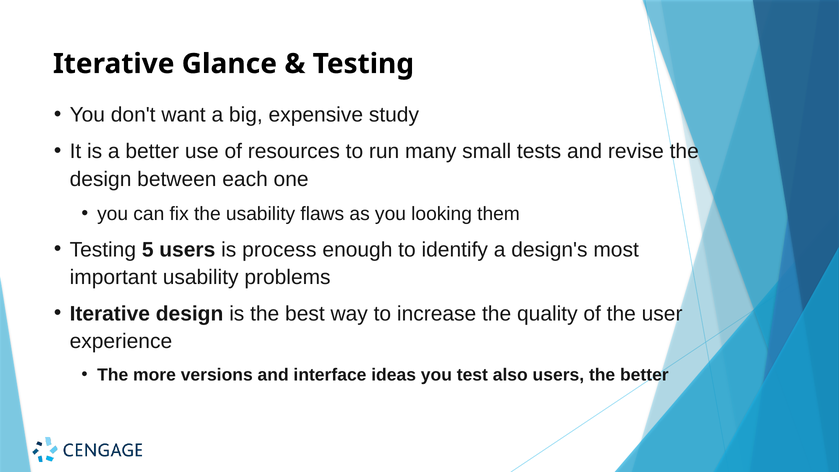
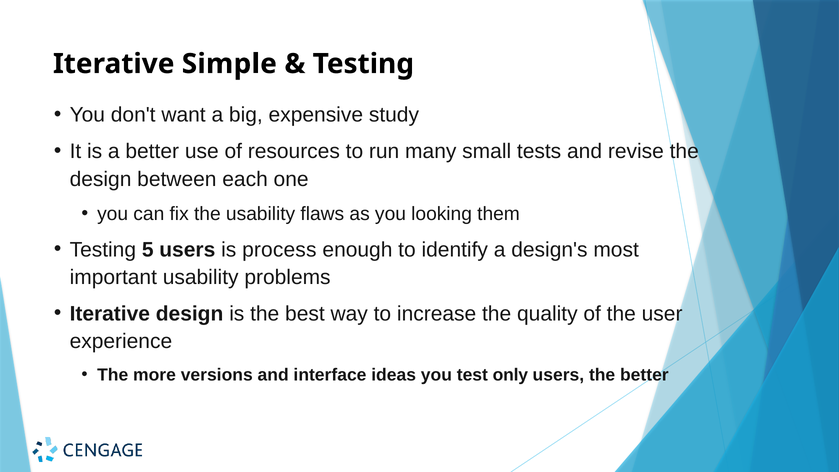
Glance: Glance -> Simple (229, 64)
also: also -> only (510, 375)
